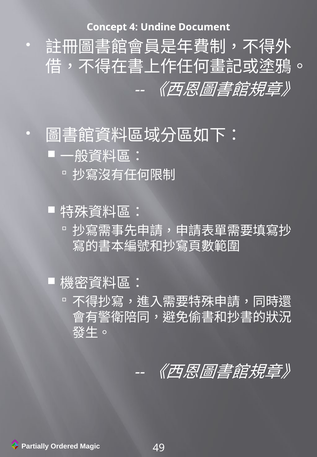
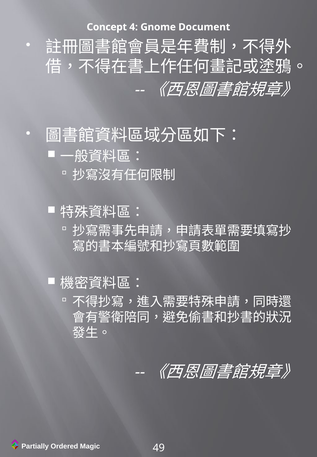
Undine: Undine -> Gnome (158, 27)
